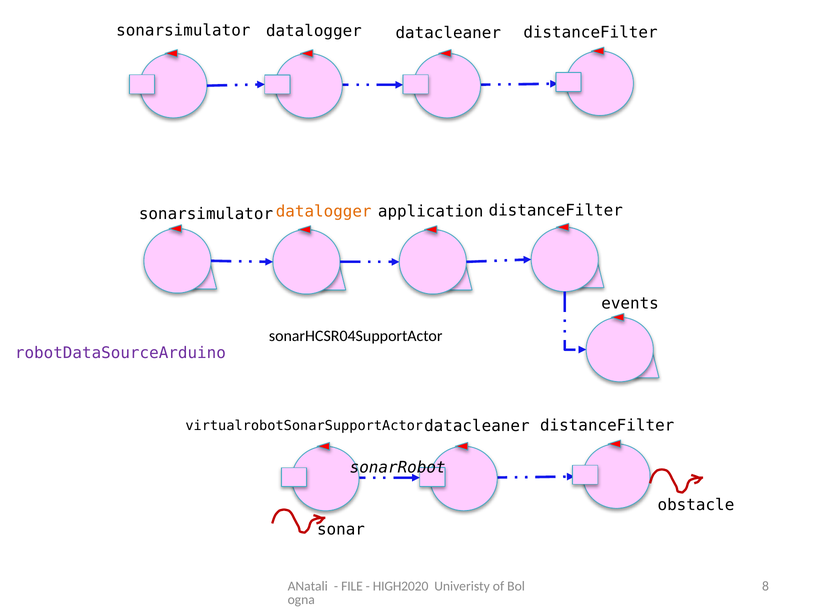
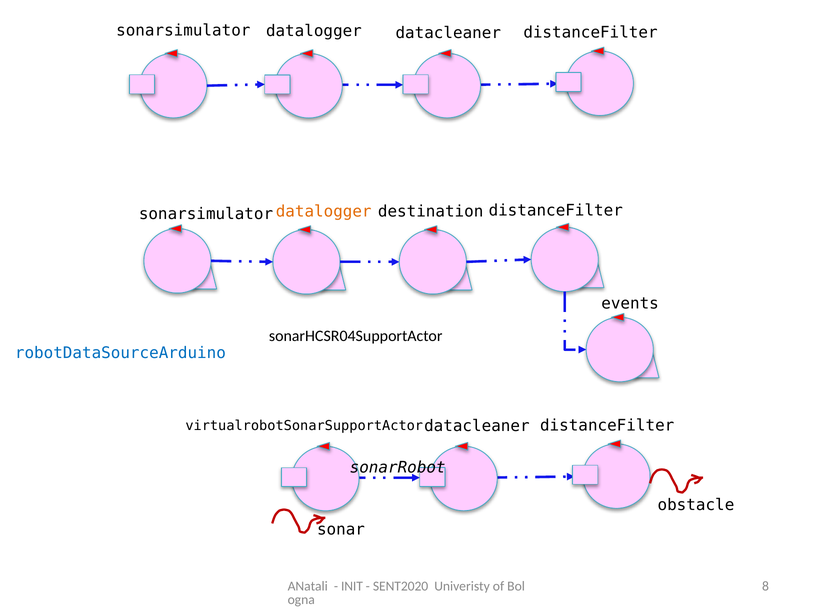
application: application -> destination (431, 211)
robotDataSourceArduino colour: purple -> blue (120, 353)
FILE: FILE -> INIT (352, 586)
HIGH2020: HIGH2020 -> SENT2020 (401, 586)
